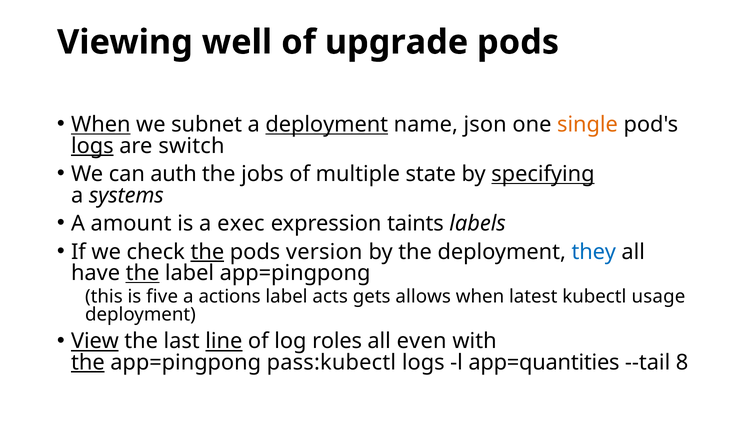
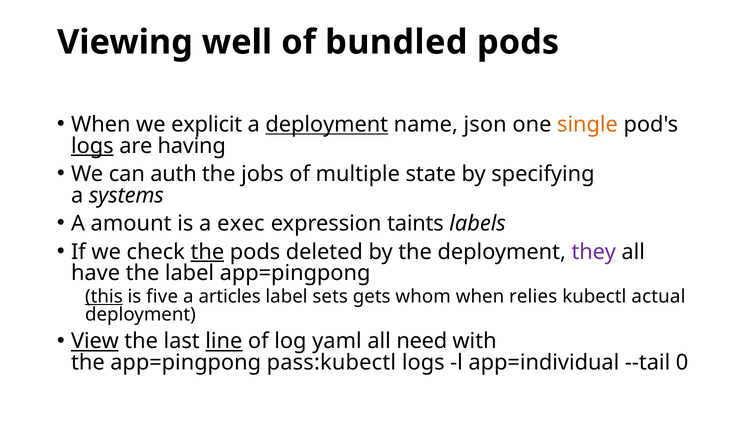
upgrade: upgrade -> bundled (396, 42)
When underline: present -> none (101, 125)
subnet: subnet -> explicit (207, 125)
switch: switch -> having (192, 146)
specifying underline: present -> none (543, 174)
version: version -> deleted (324, 252)
they colour: blue -> purple (594, 252)
the underline: present -> none (143, 273)
this underline: none -> present (104, 296)
actions: actions -> articles (230, 296)
acts: acts -> sets (330, 296)
allows: allows -> whom (423, 296)
latest: latest -> relies (533, 296)
usage: usage -> actual (658, 296)
roles: roles -> yaml (337, 341)
even: even -> need (422, 341)
the underline: present -> none (88, 362)
app=quantities: app=quantities -> app=individual (544, 362)
8: 8 -> 0 (682, 362)
